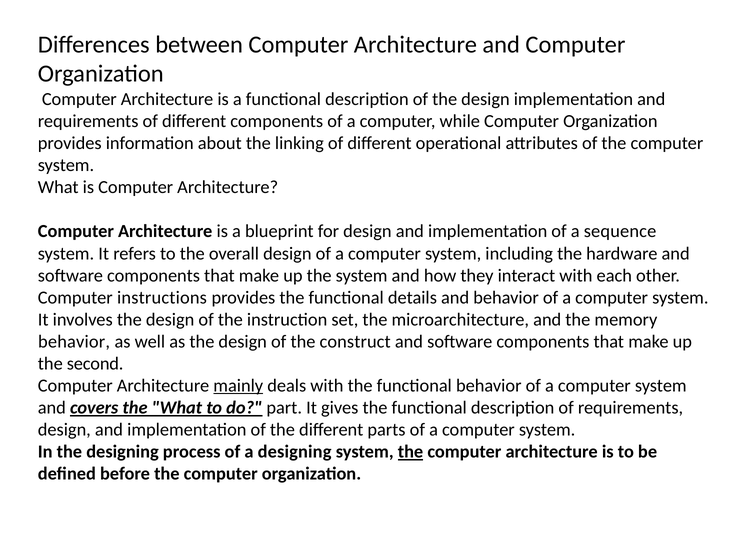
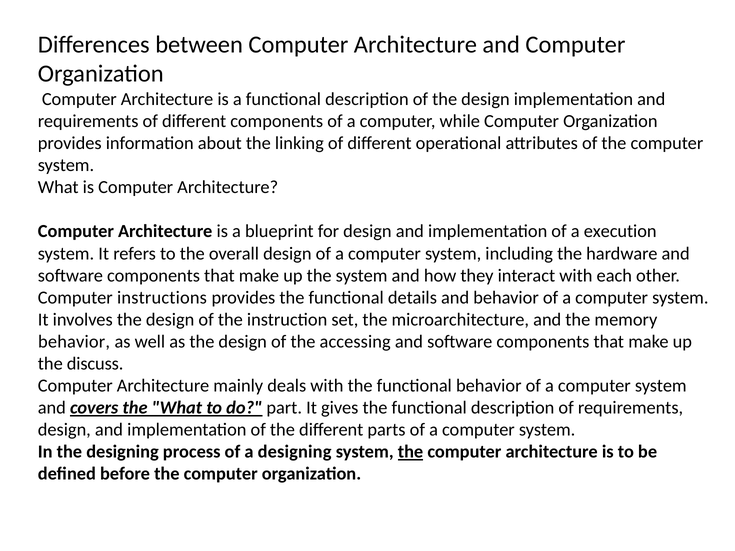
sequence: sequence -> execution (620, 232)
construct: construct -> accessing (355, 342)
second: second -> discuss (95, 364)
mainly underline: present -> none (238, 386)
